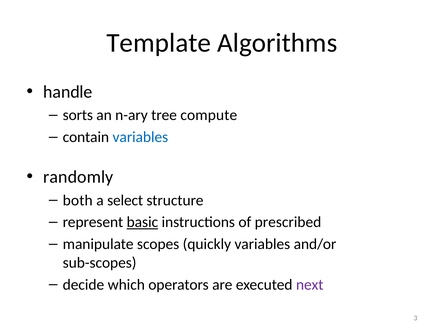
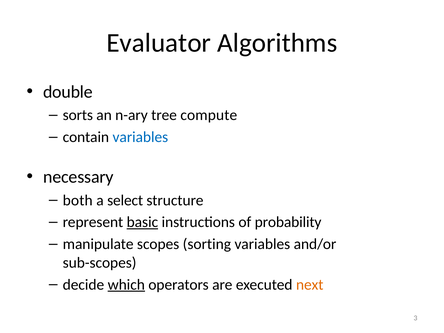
Template: Template -> Evaluator (159, 43)
handle: handle -> double (68, 92)
randomly: randomly -> necessary (78, 177)
prescribed: prescribed -> probability (288, 222)
quickly: quickly -> sorting (207, 244)
which underline: none -> present (126, 285)
next colour: purple -> orange (310, 285)
